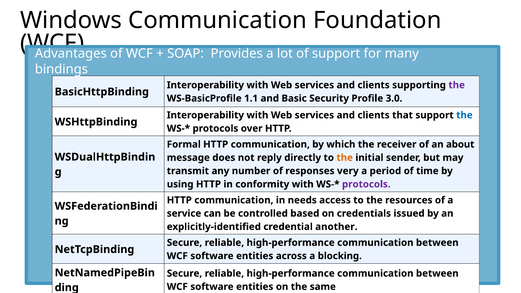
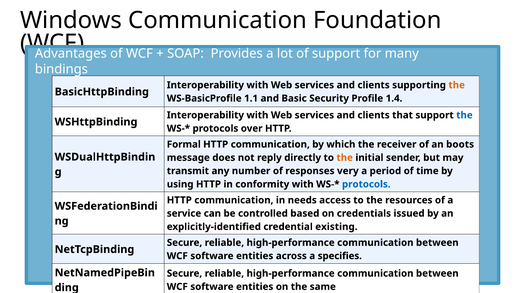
the colour: purple -> orange (457, 85)
3.0: 3.0 -> 1.4 (394, 98)
about: about -> boots (460, 144)
protocols colour: purple -> blue (366, 184)
another: another -> existing (336, 227)
blocking: blocking -> specifies (340, 256)
